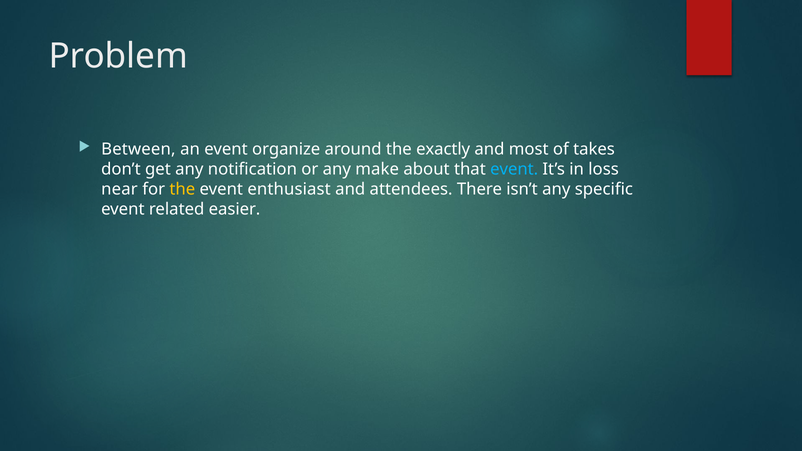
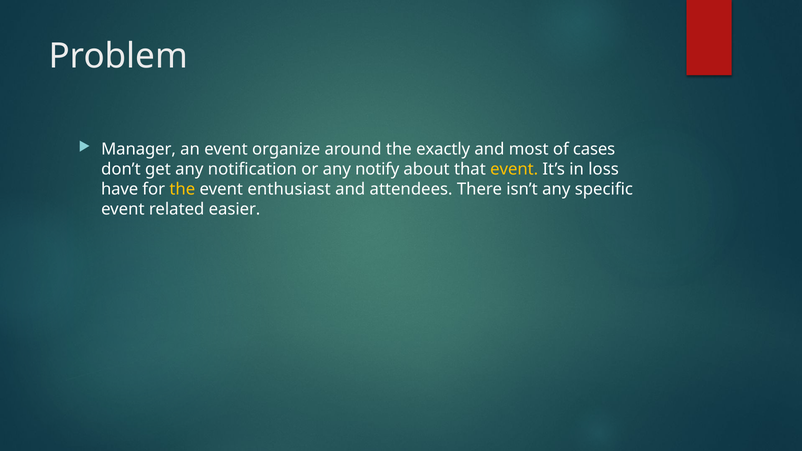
Between: Between -> Manager (139, 149)
takes: takes -> cases (594, 149)
make: make -> notify (377, 169)
event colour: light blue -> yellow (514, 169)
near: near -> have (120, 189)
